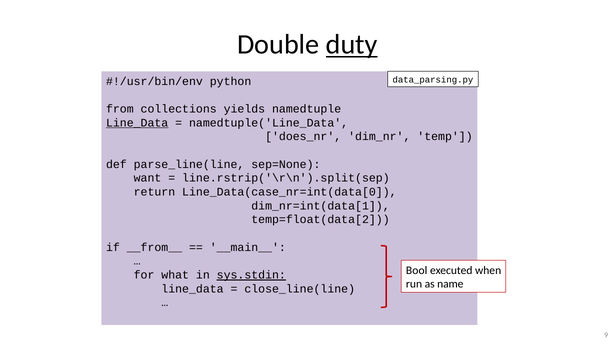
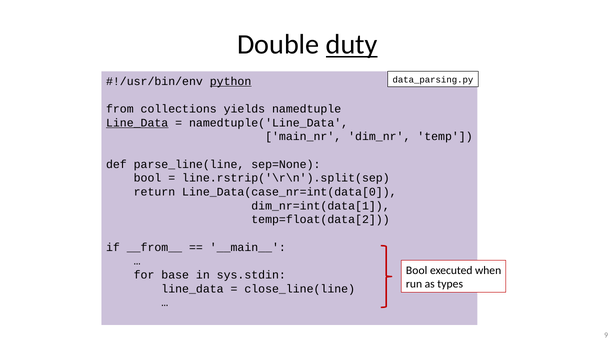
python underline: none -> present (231, 81)
does_nr: does_nr -> main_nr (303, 137)
want: want -> bool (148, 178)
what: what -> base (175, 275)
sys.stdin underline: present -> none (251, 275)
name: name -> types (450, 284)
